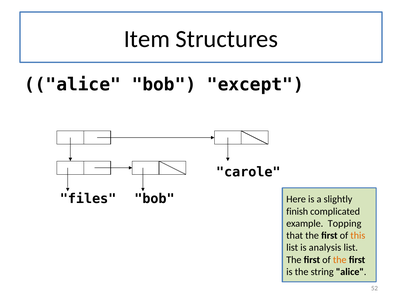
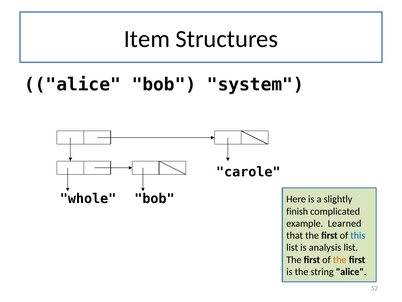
except: except -> system (255, 84)
files: files -> whole (88, 199)
Topping: Topping -> Learned (345, 223)
this colour: orange -> blue (358, 235)
